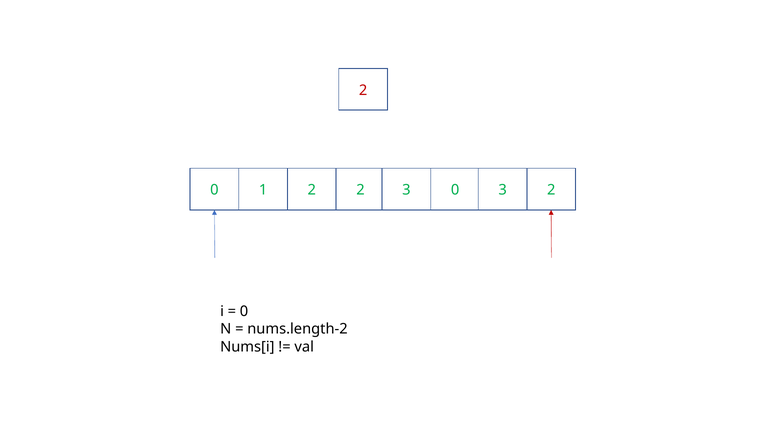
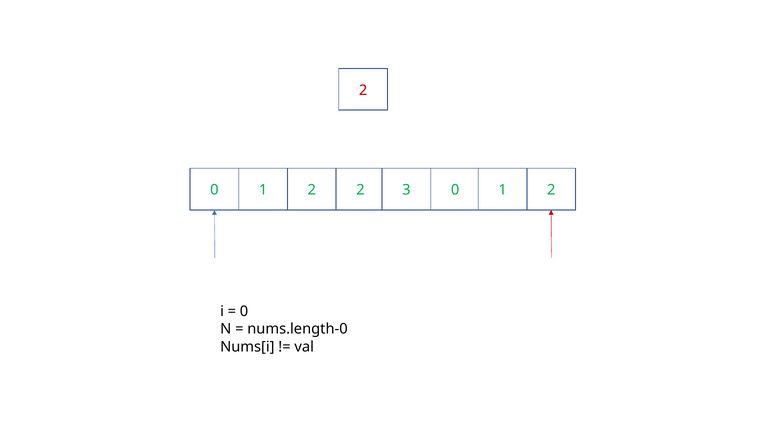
3 0 3: 3 -> 1 (503, 190)
nums.length-2: nums.length-2 -> nums.length-0 (297, 329)
